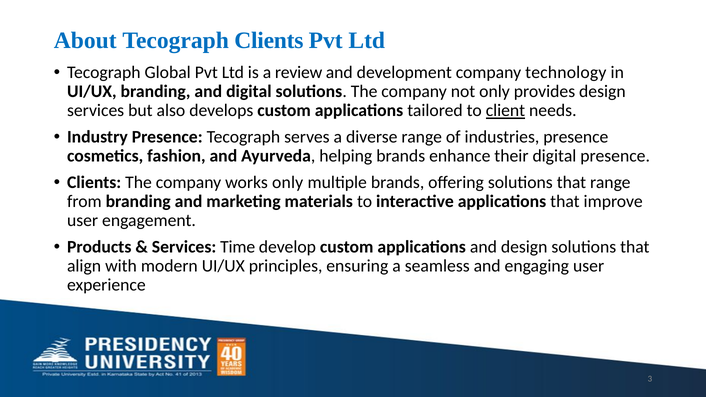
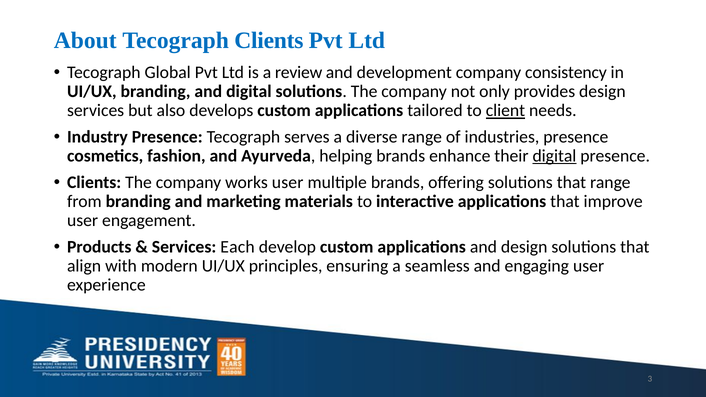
technology: technology -> consistency (566, 73)
digital underline: none -> present (554, 156)
works only: only -> user (288, 183)
Time: Time -> Each (238, 247)
